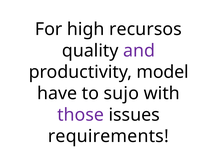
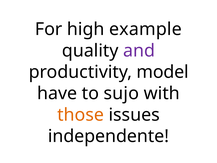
recursos: recursos -> example (145, 29)
those colour: purple -> orange (81, 115)
requirements: requirements -> independente (108, 136)
